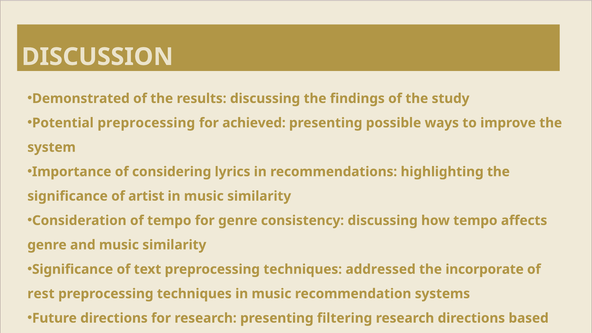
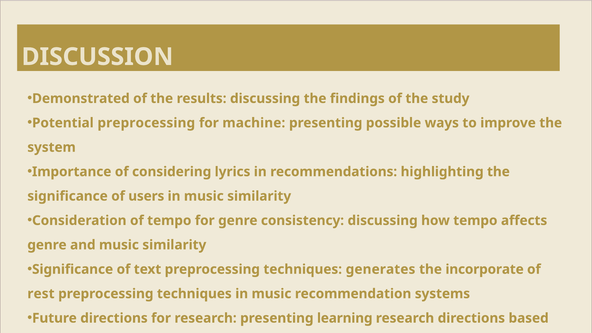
achieved: achieved -> machine (254, 123)
artist: artist -> users (146, 196)
addressed: addressed -> generates (381, 269)
filtering: filtering -> learning (345, 318)
